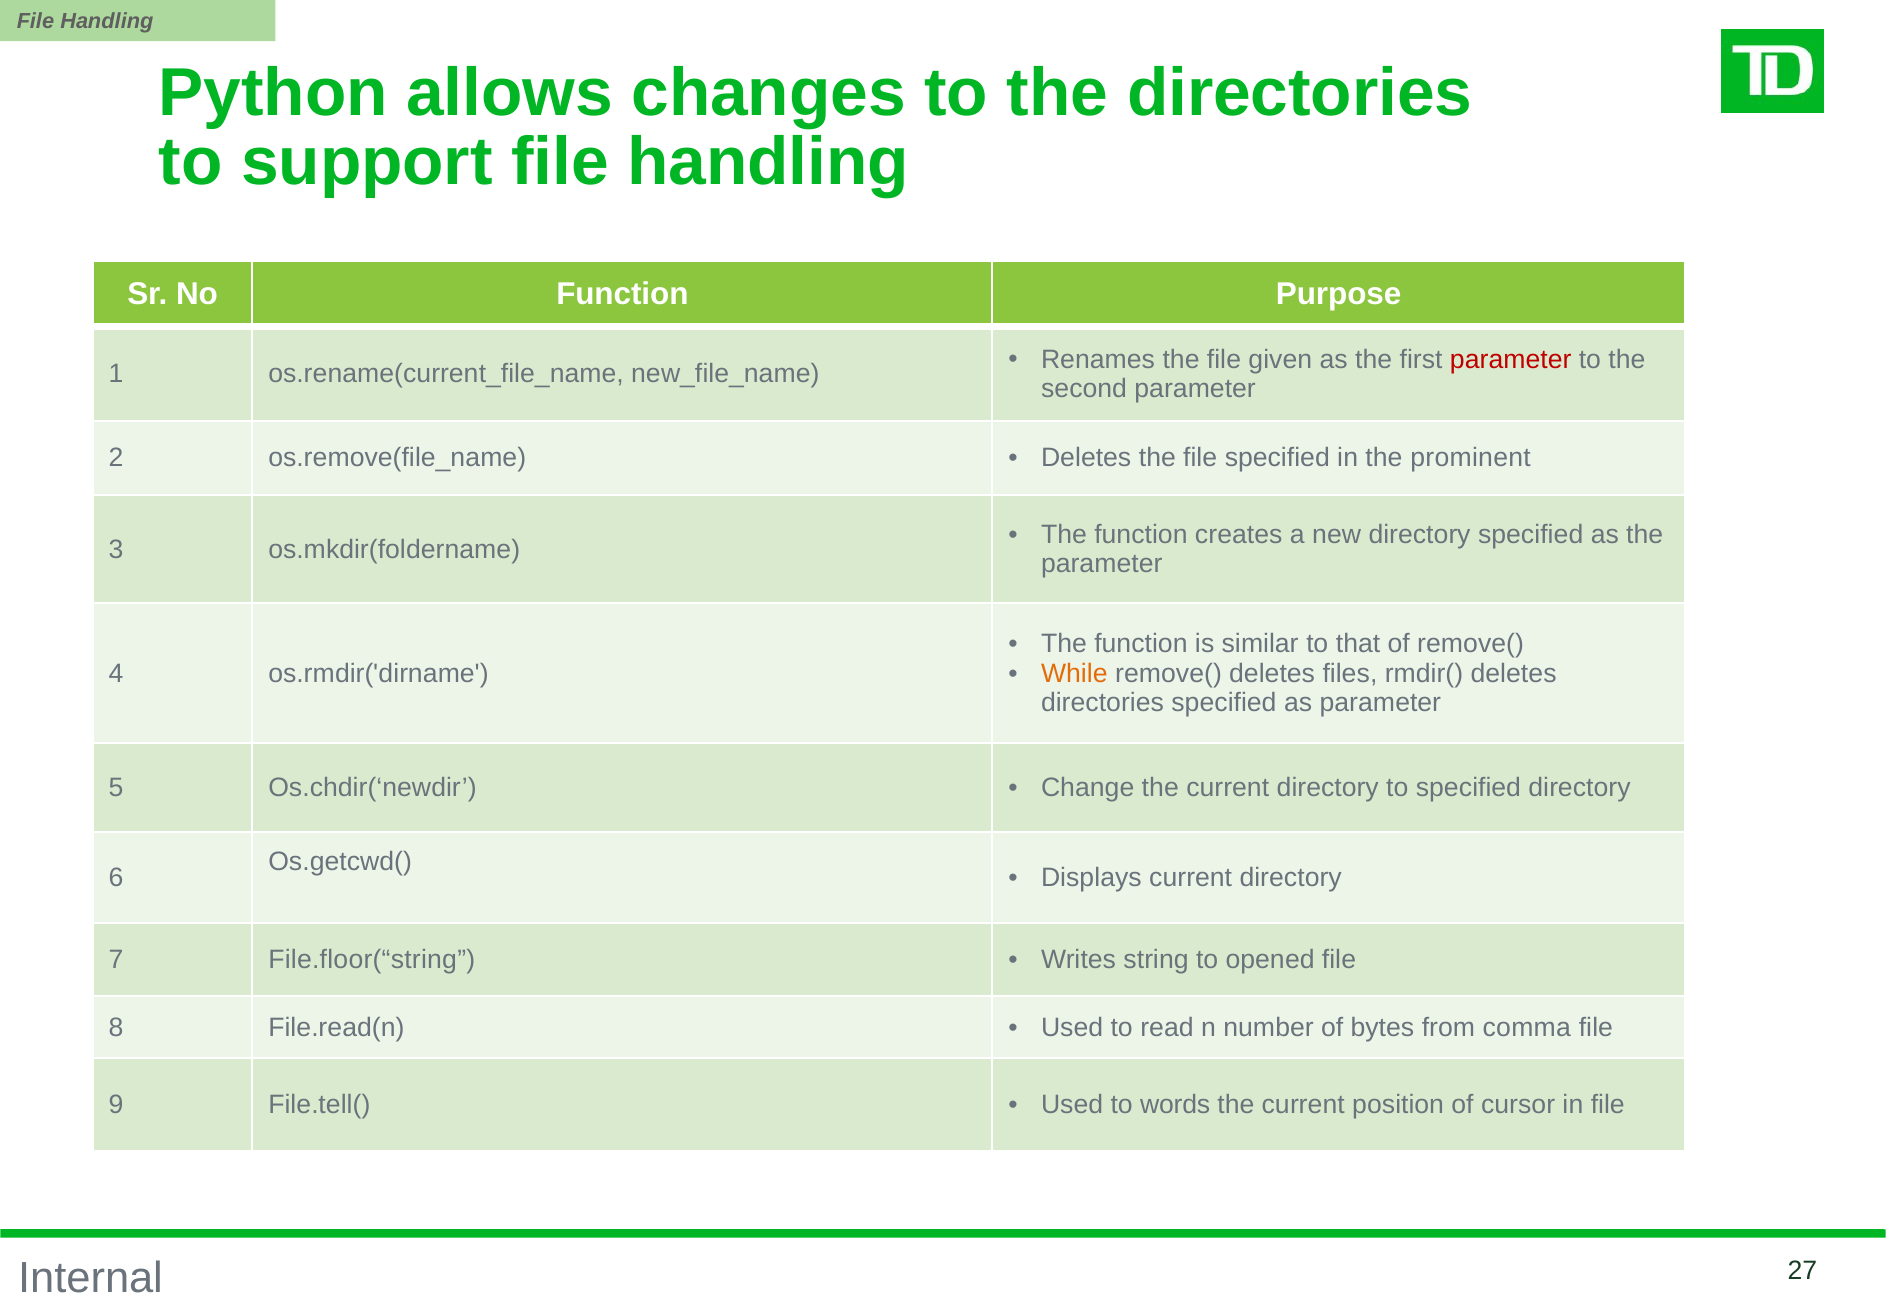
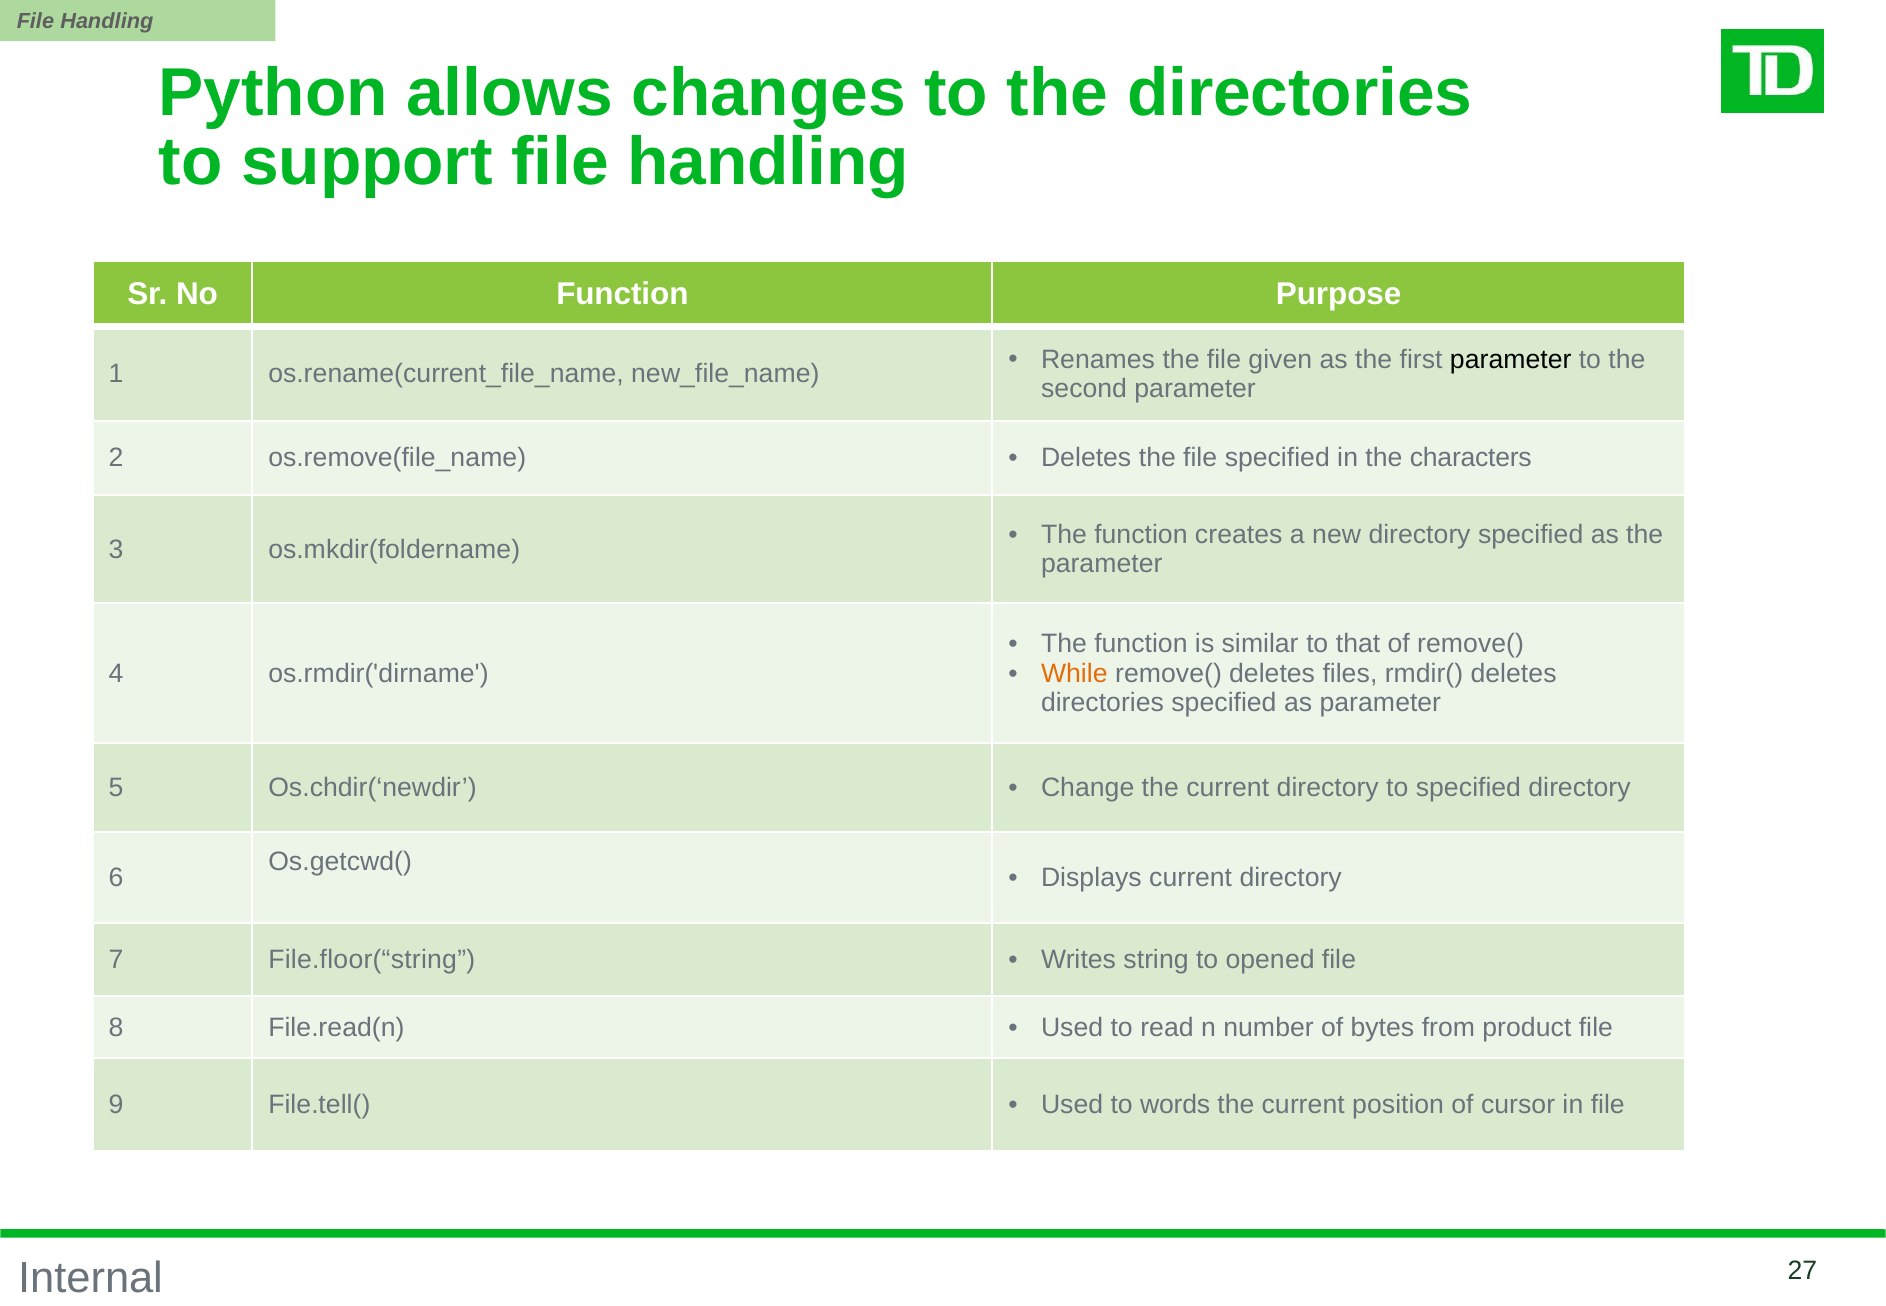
parameter colour: red -> black (1511, 359)
prominent: prominent -> characters (1471, 458)
comma: comma -> product (1527, 1028)
